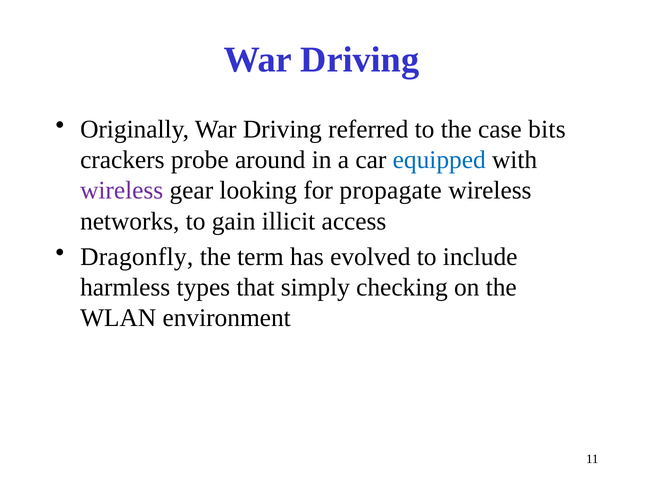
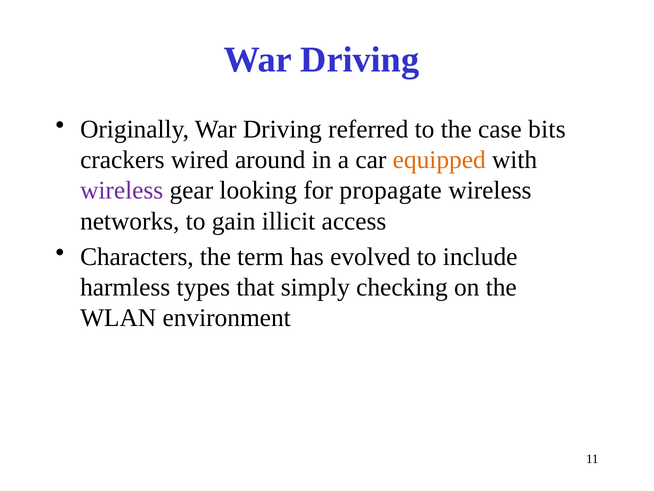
probe: probe -> wired (200, 160)
equipped colour: blue -> orange (439, 160)
Dragonfly: Dragonfly -> Characters (137, 257)
